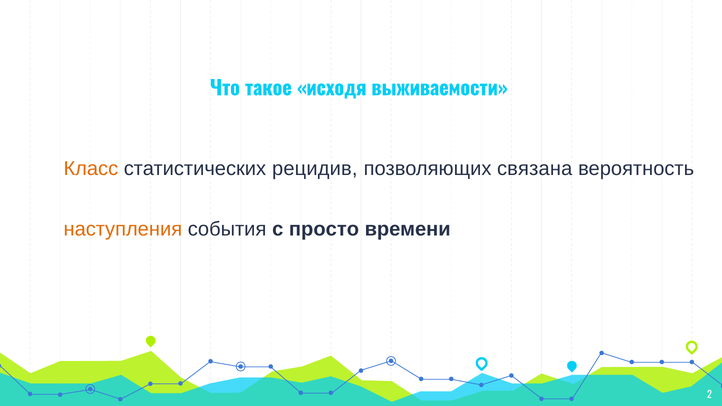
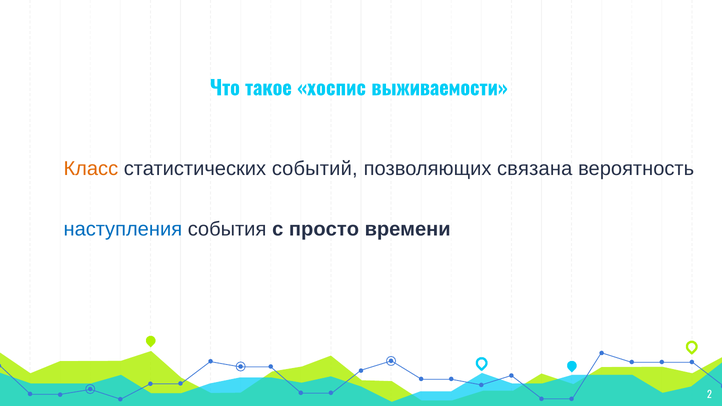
исходя: исходя -> хоспис (331, 89)
рецидив: рецидив -> событий (315, 169)
наступления colour: orange -> blue (123, 229)
